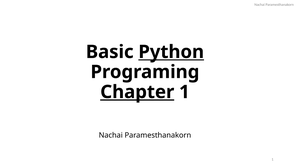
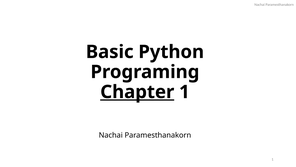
Python underline: present -> none (171, 52)
